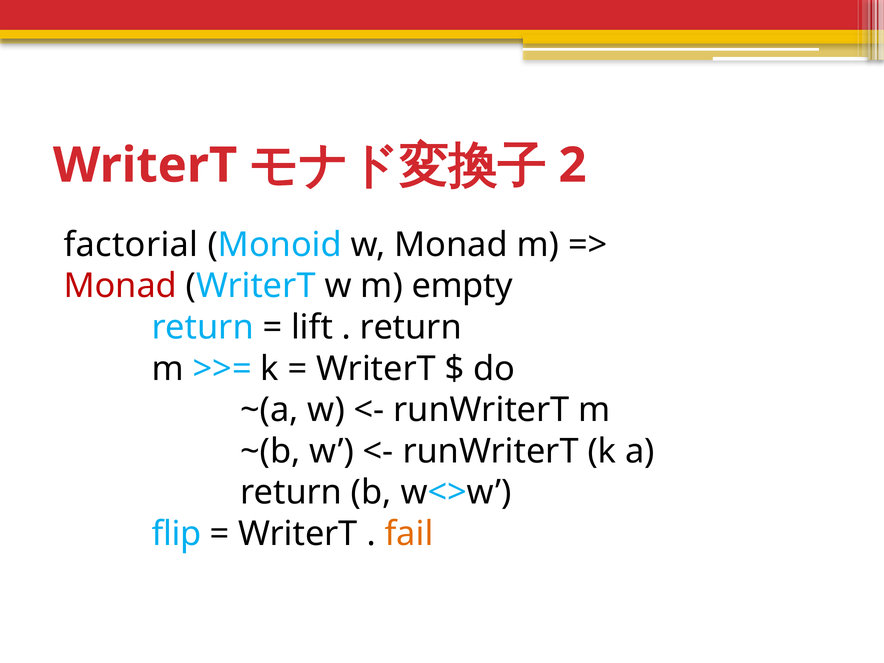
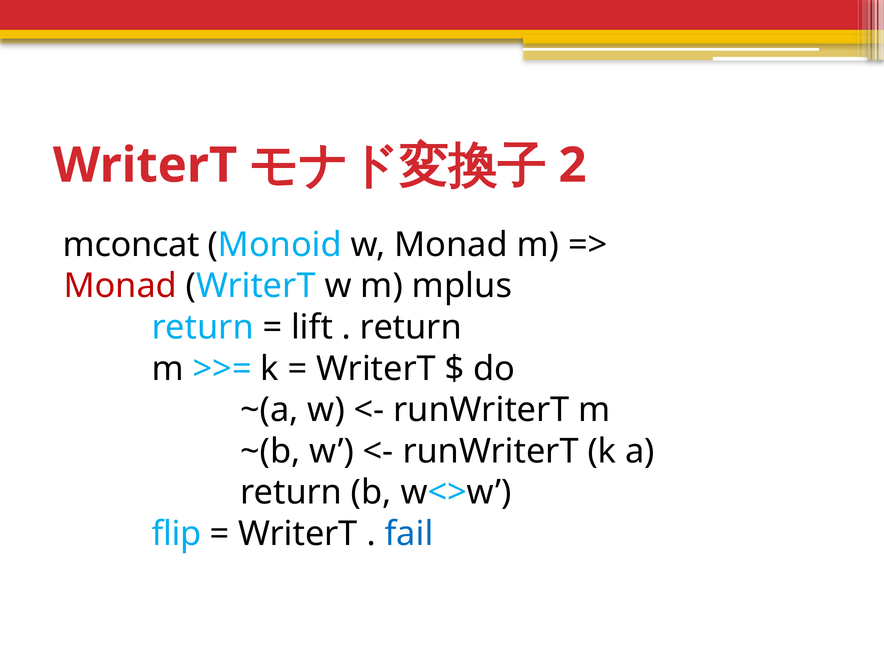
factorial: factorial -> mconcat (131, 245)
empty: empty -> mplus (462, 286)
fail colour: orange -> blue (409, 534)
